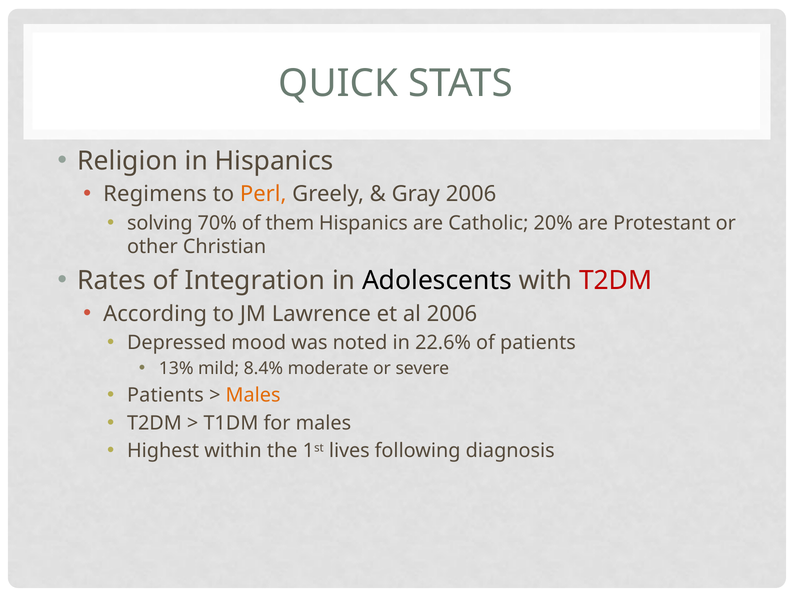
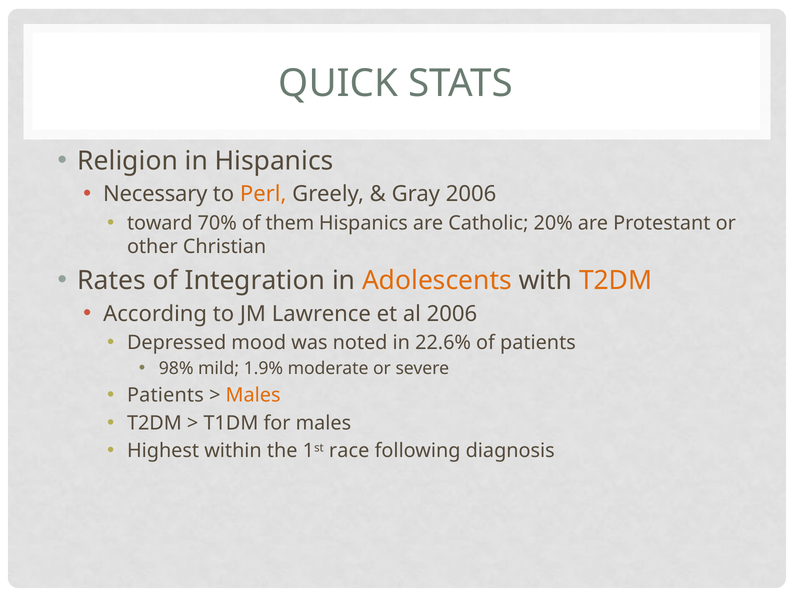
Regimens: Regimens -> Necessary (155, 194)
solving: solving -> toward (160, 223)
Adolescents colour: black -> orange (437, 280)
T2DM colour: red -> orange (616, 280)
13%: 13% -> 98% (176, 368)
8.4%: 8.4% -> 1.9% (263, 368)
lives: lives -> race (349, 450)
